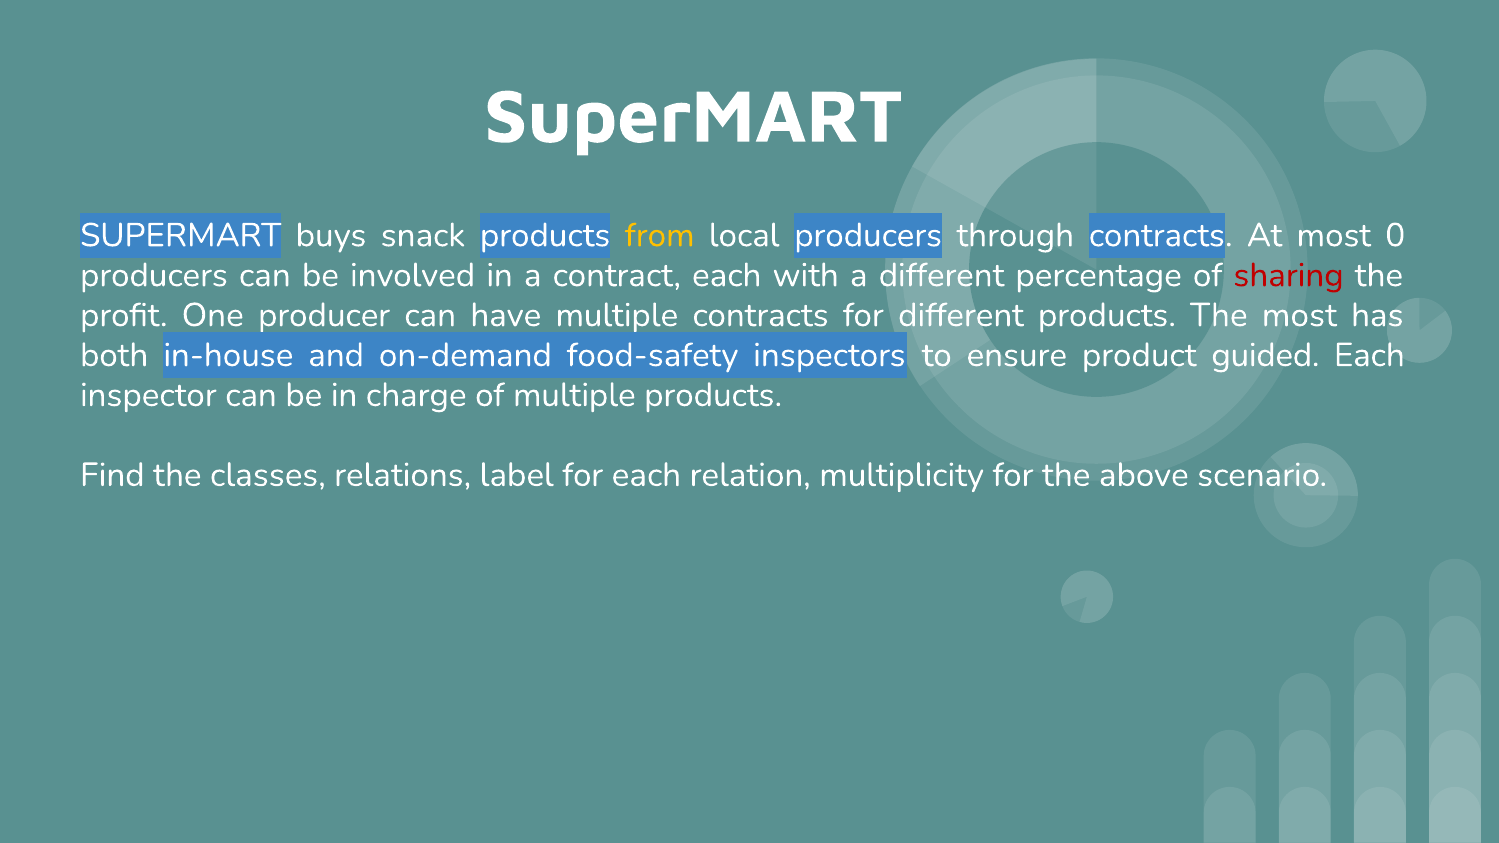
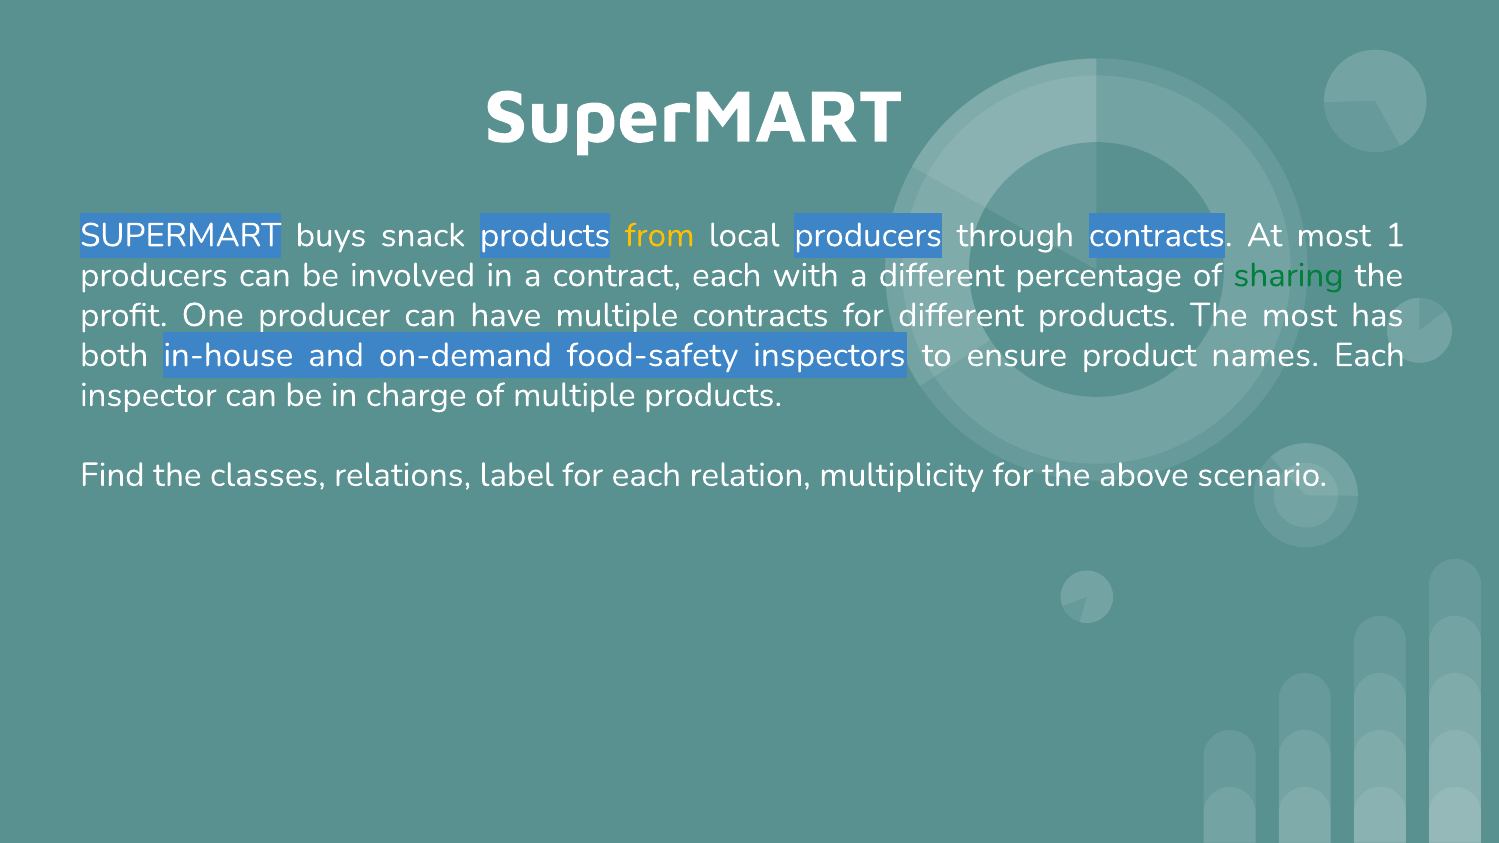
0: 0 -> 1 (1395, 235)
sharing colour: red -> green (1289, 275)
guided: guided -> names (1265, 355)
